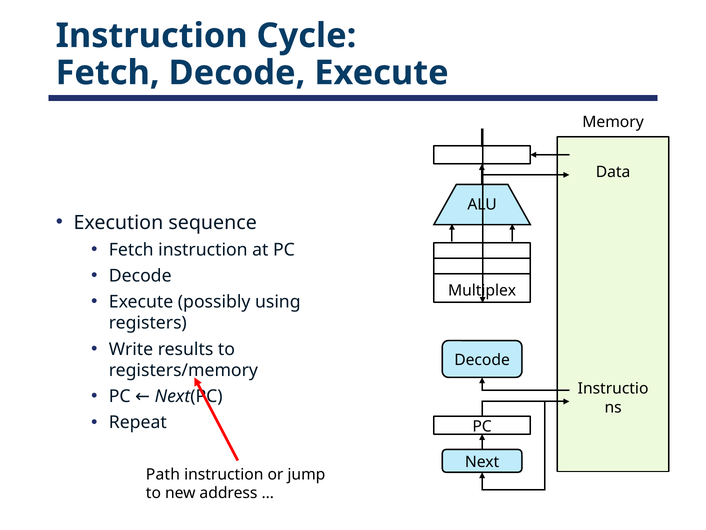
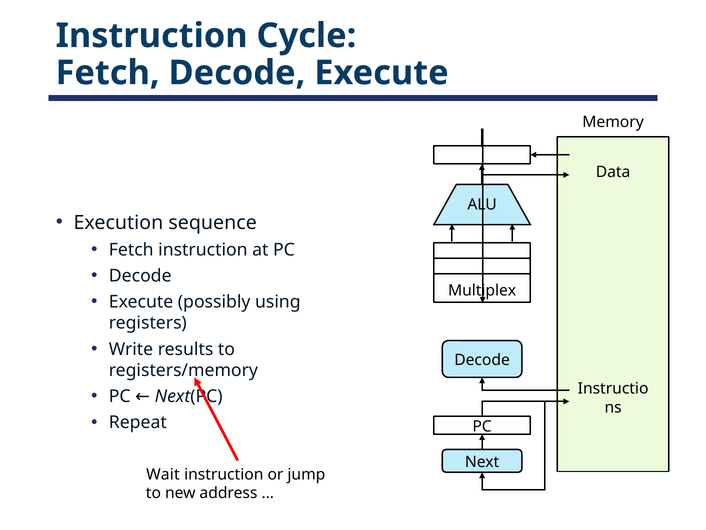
Path: Path -> Wait (163, 474)
